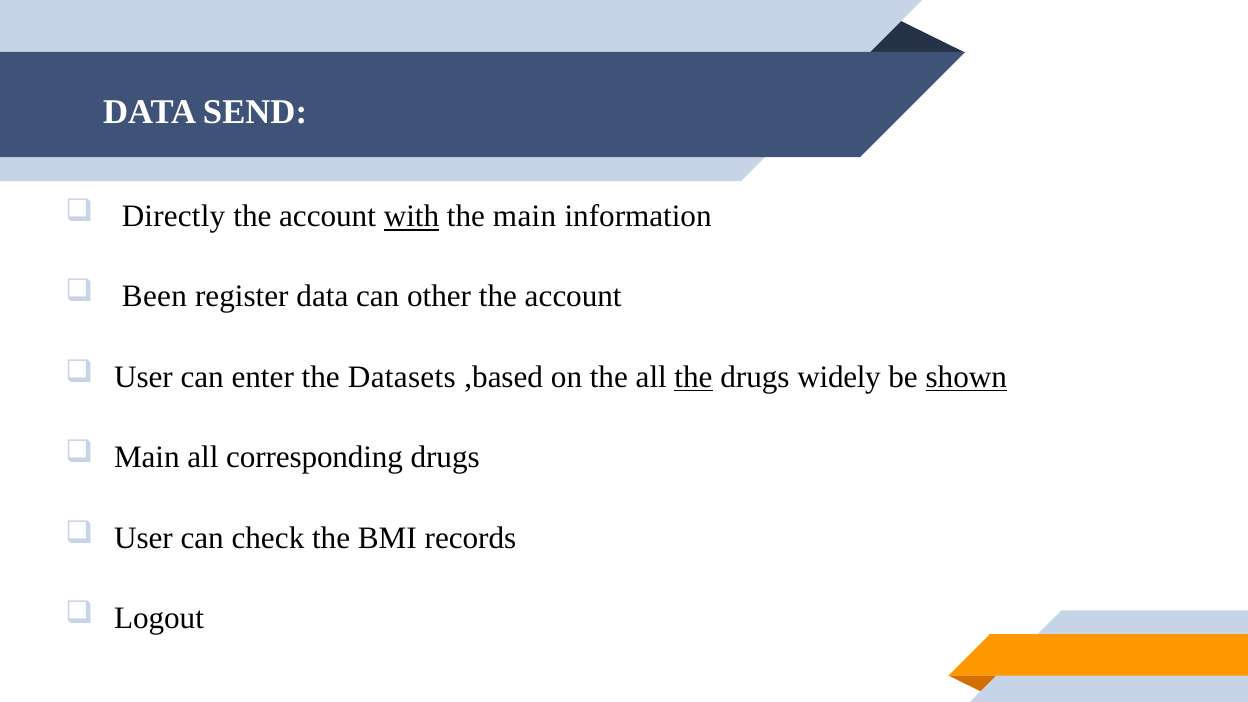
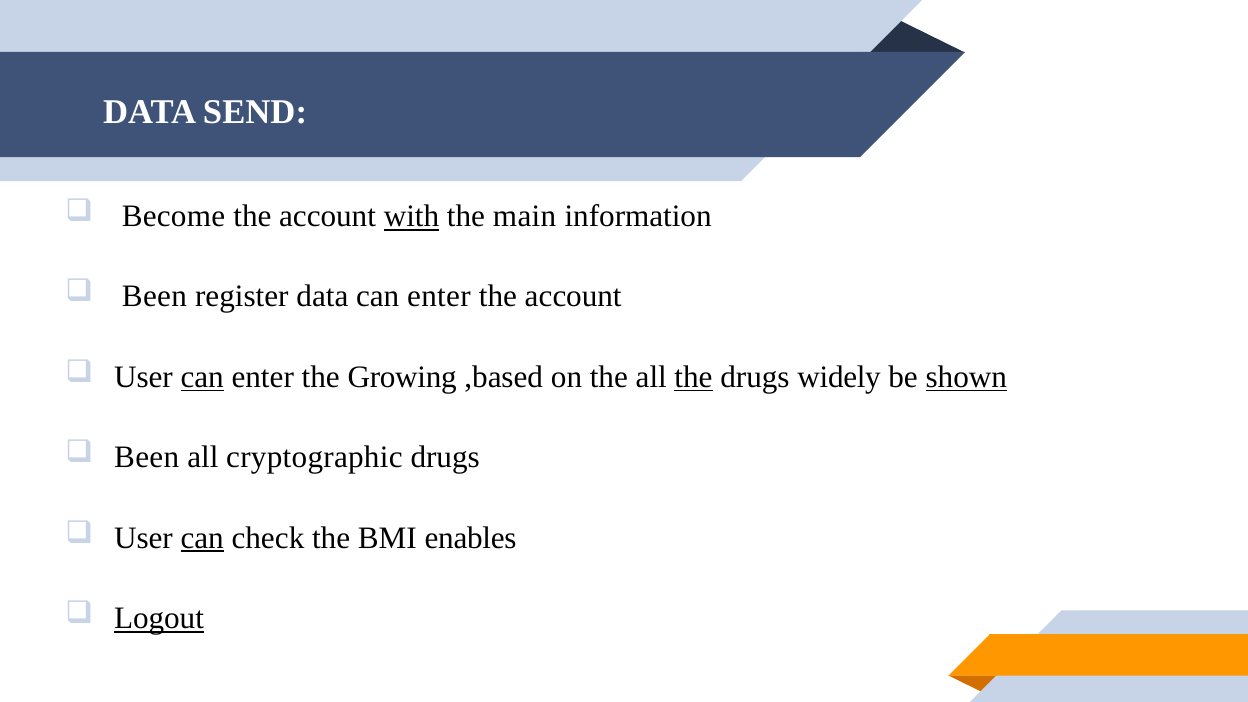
Directly: Directly -> Become (173, 216)
other: other -> enter (439, 297)
can underline: none -> present (202, 377)
Datasets: Datasets -> Growing (402, 377)
Main: Main -> Been (147, 458)
corresponding: corresponding -> cryptographic (314, 458)
can underline: none -> present (202, 538)
records: records -> enables (471, 538)
Logout underline: none -> present (159, 618)
